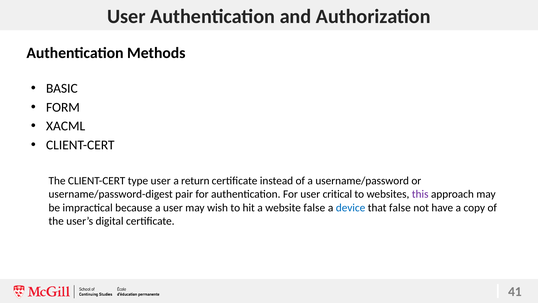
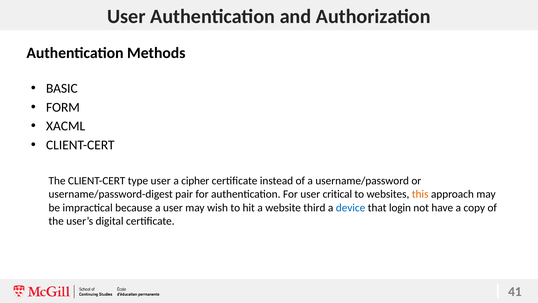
return: return -> cipher (195, 181)
this colour: purple -> orange (420, 194)
website false: false -> third (314, 207)
that false: false -> login (400, 207)
